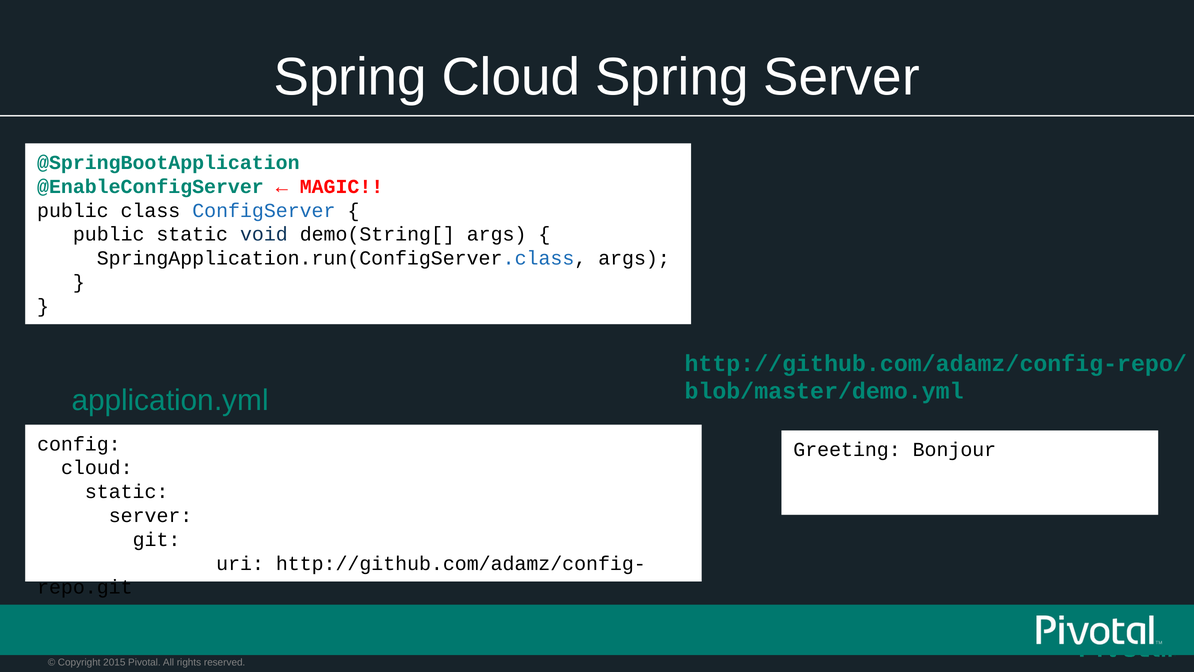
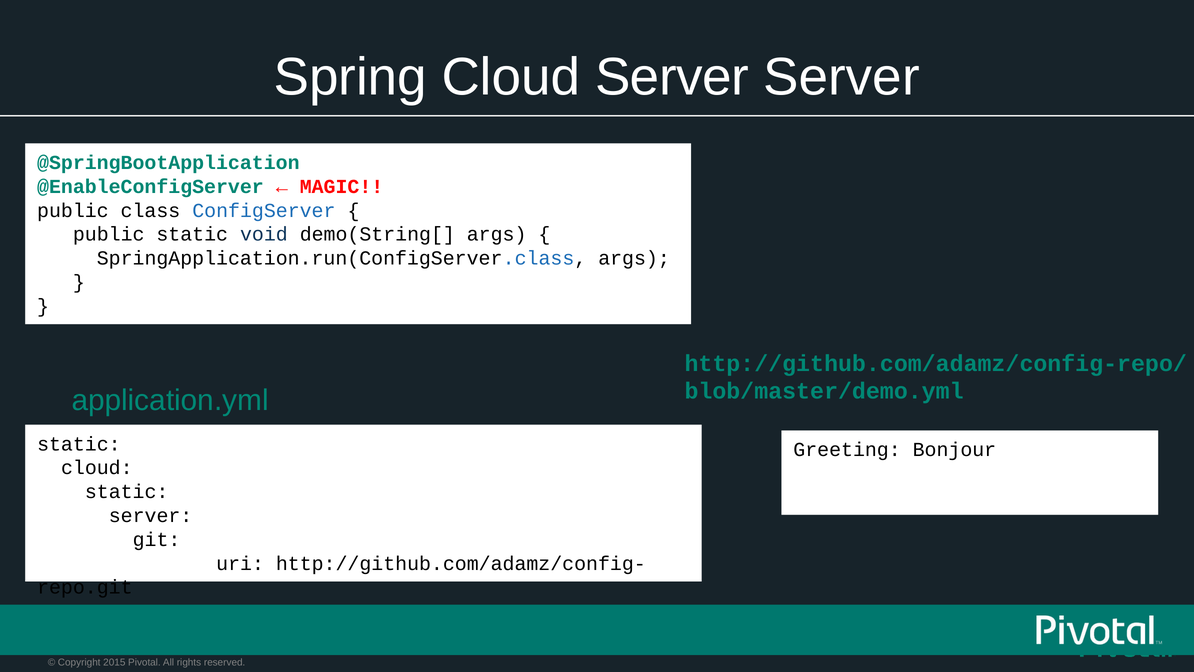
Cloud Spring: Spring -> Server (672, 77)
config: config -> static (79, 444)
